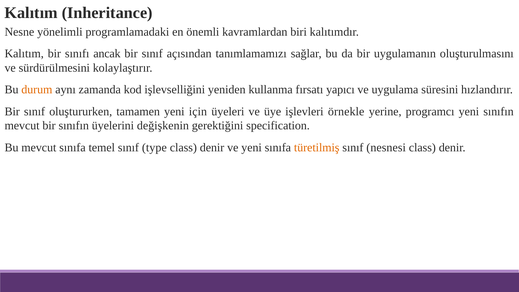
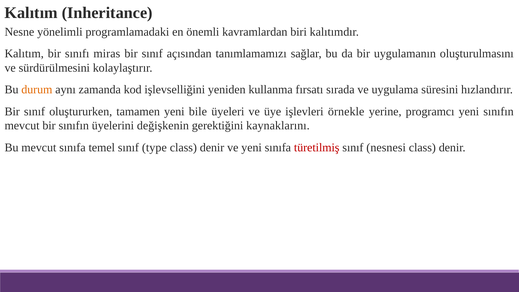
ancak: ancak -> miras (107, 54)
yapıcı: yapıcı -> sırada (340, 90)
için: için -> bile (198, 111)
specification: specification -> kaynaklarını (278, 126)
türetilmiş colour: orange -> red (317, 148)
